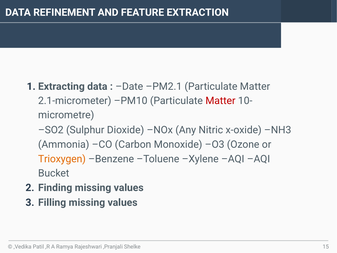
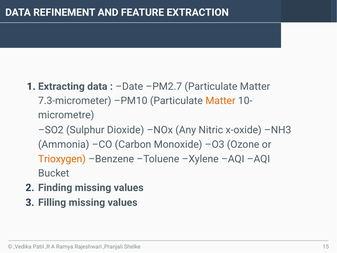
PM2.1: PM2.1 -> PM2.7 (164, 86)
2.1-micrometer: 2.1-micrometer -> 7.3-micrometer (75, 101)
Matter colour: red -> orange (220, 101)
